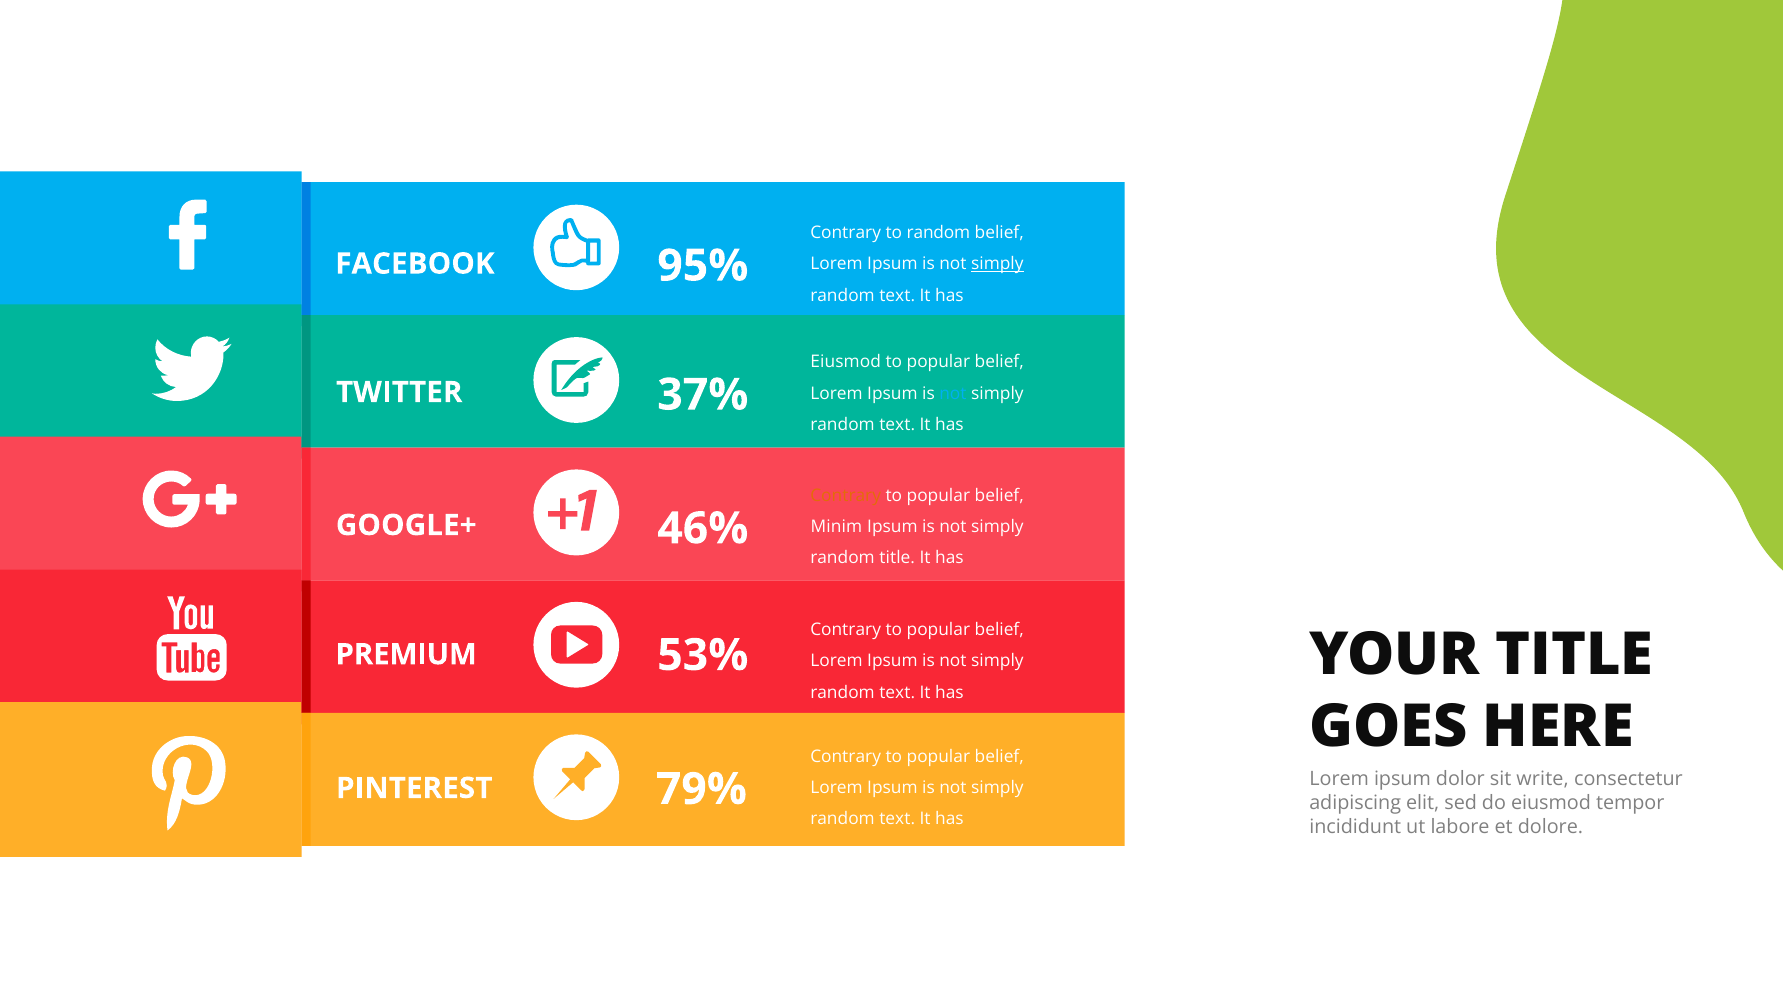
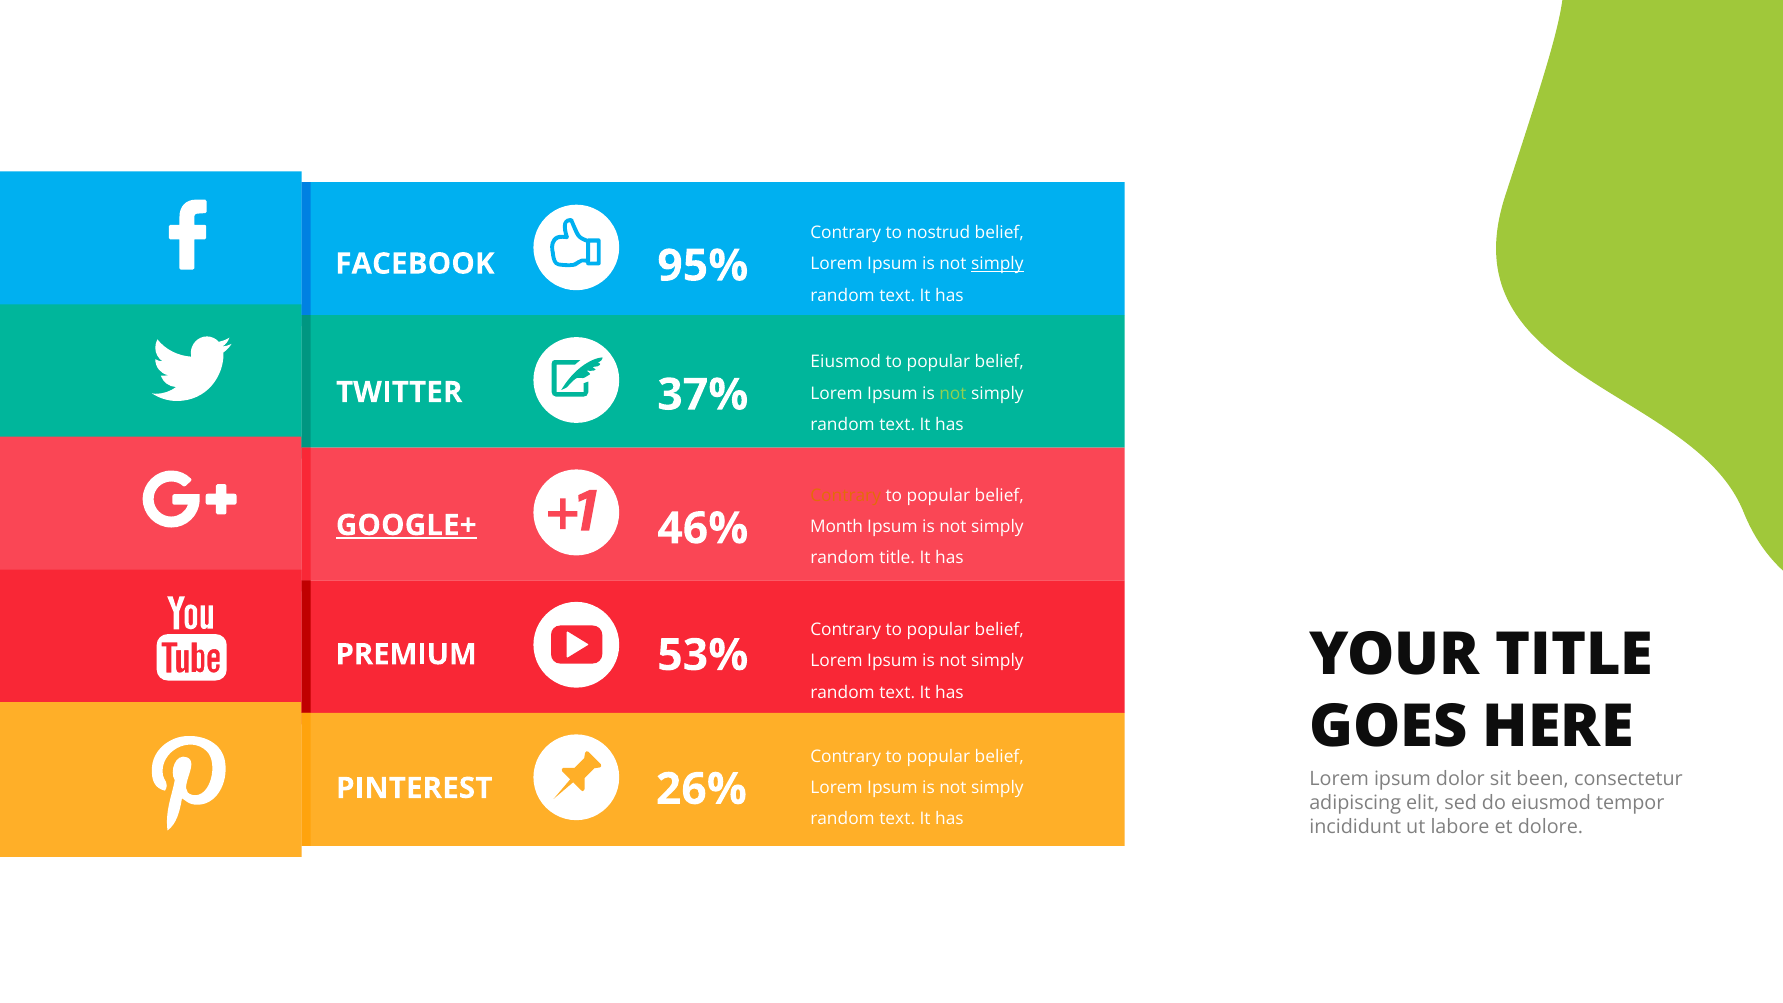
to random: random -> nostrud (938, 233)
not colour: light blue -> light green (953, 393)
GOOGLE+ underline: none -> present (406, 525)
Minim: Minim -> Month (837, 527)
write: write -> been (1543, 779)
79%: 79% -> 26% (701, 789)
